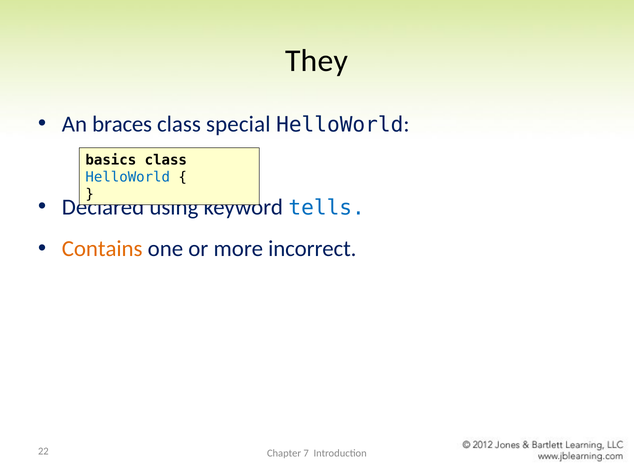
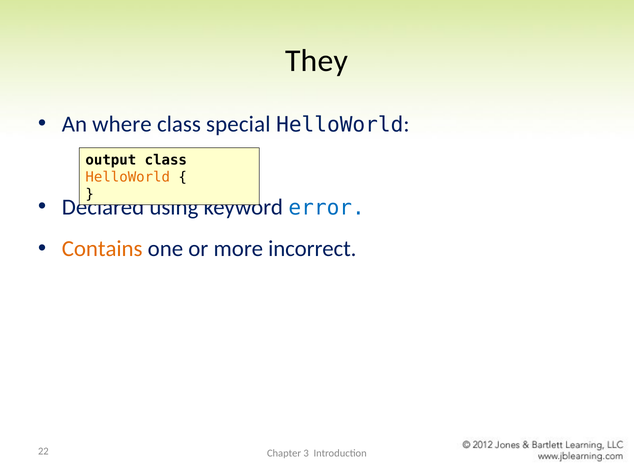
braces: braces -> where (122, 124)
basics: basics -> output (111, 160)
HelloWorld colour: blue -> orange (128, 177)
tells: tells -> error (327, 208)
7: 7 -> 3 (306, 454)
